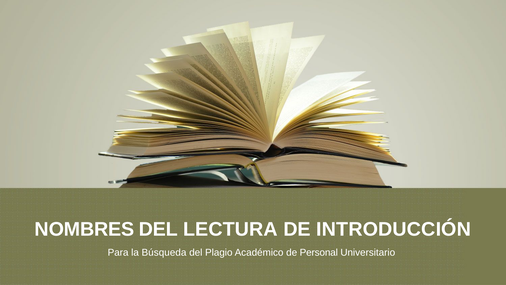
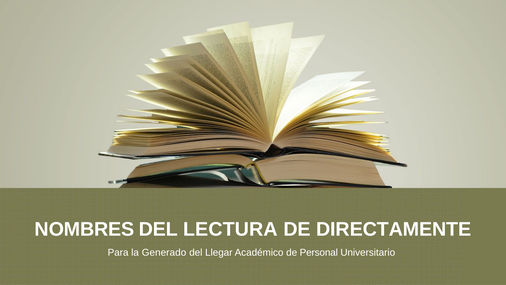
INTRODUCCIÓN: INTRODUCCIÓN -> DIRECTAMENTE (394, 229)
Búsqueda: Búsqueda -> Generado (164, 252)
Plagio: Plagio -> Llegar (219, 252)
